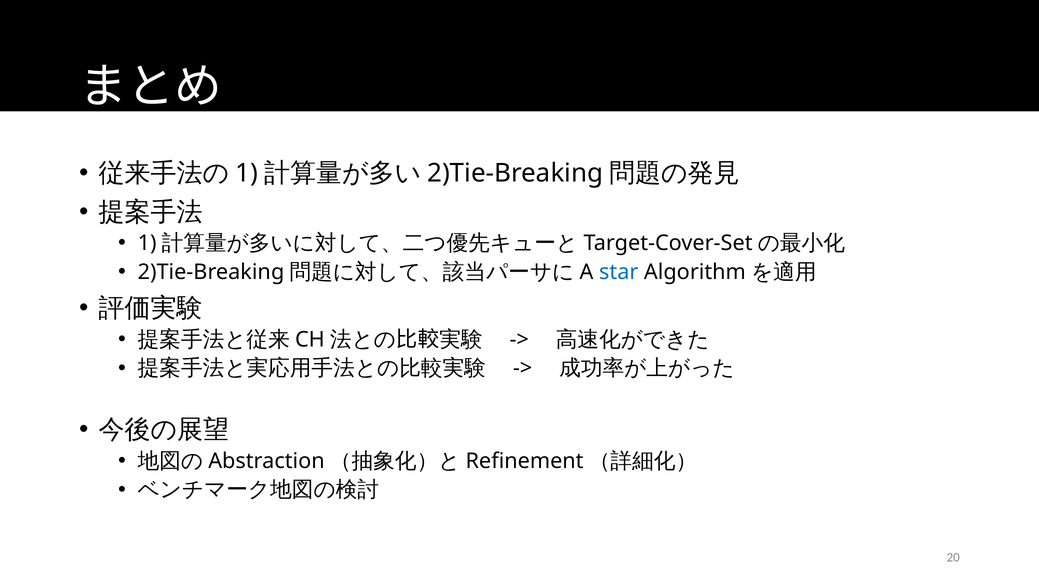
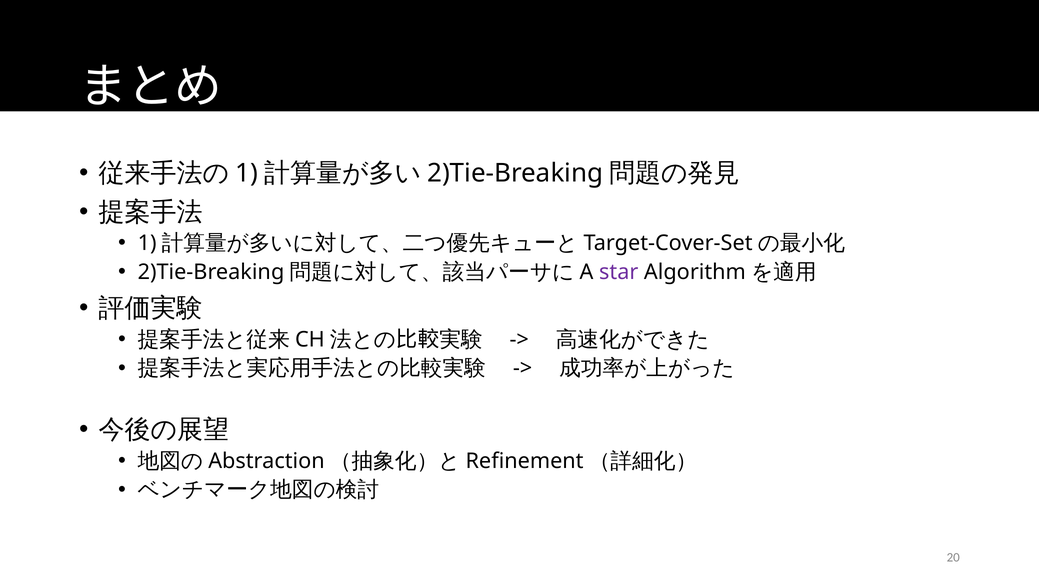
star colour: blue -> purple (619, 272)
